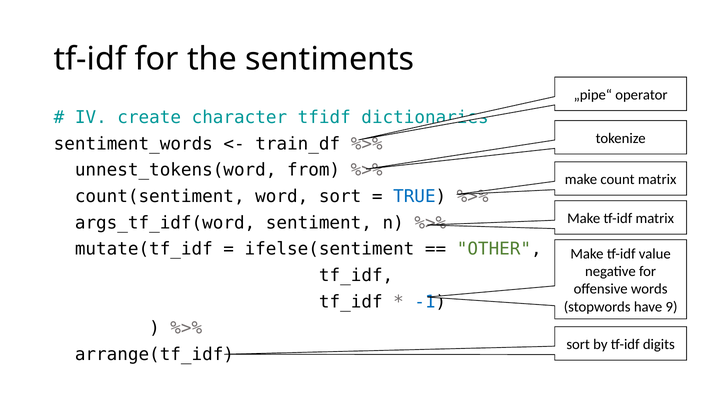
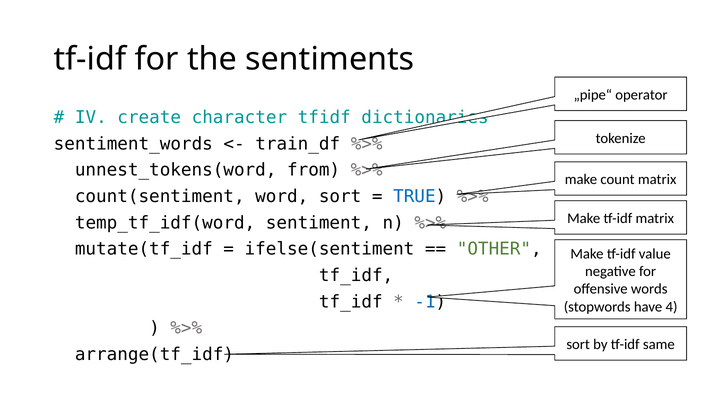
args_tf_idf(word: args_tf_idf(word -> temp_tf_idf(word (165, 223)
9: 9 -> 4 (672, 307)
digits: digits -> same (659, 345)
